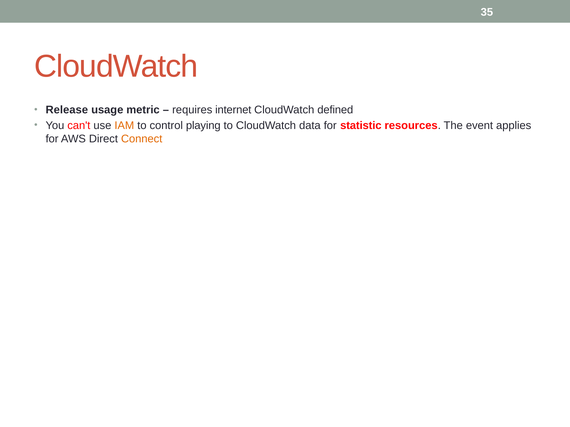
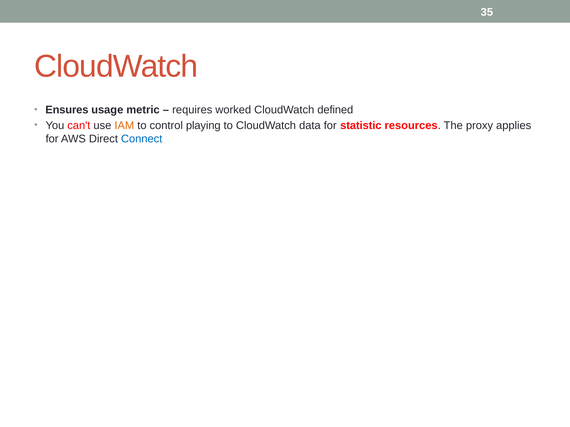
Release: Release -> Ensures (67, 110)
internet: internet -> worked (233, 110)
event: event -> proxy (479, 126)
Connect colour: orange -> blue (142, 139)
